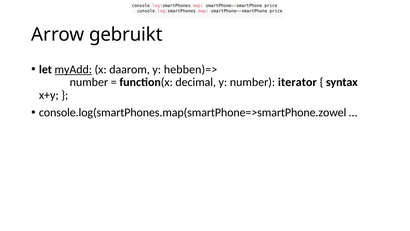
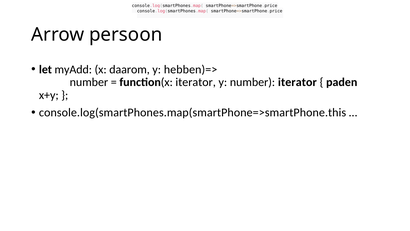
gebruikt: gebruikt -> persoon (126, 34)
myAdd underline: present -> none (73, 69)
function(x decimal: decimal -> iterator (196, 82)
syntax: syntax -> paden (342, 82)
console.log(smartPhones.map(smartPhone=>smartPhone.zowel: console.log(smartPhones.map(smartPhone=>smartPhone.zowel -> console.log(smartPhones.map(smartPhone=>smartPhone.this (193, 112)
